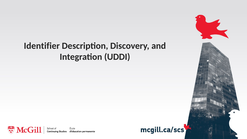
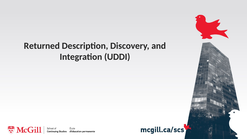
Identifier: Identifier -> Returned (42, 46)
